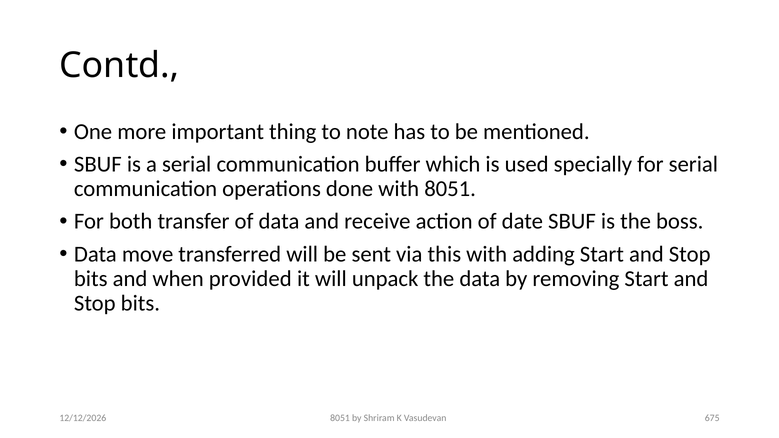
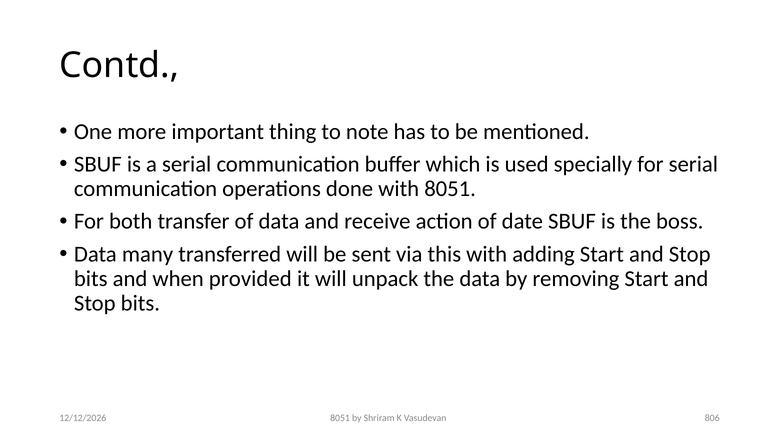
move: move -> many (148, 254)
675: 675 -> 806 (712, 418)
